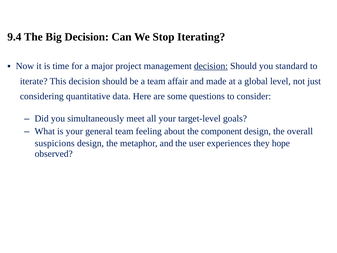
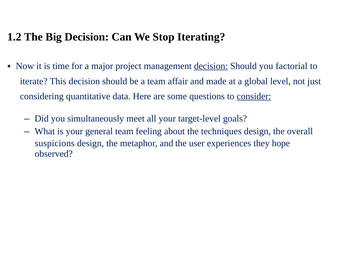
9.4: 9.4 -> 1.2 (14, 37)
standard: standard -> factorial (292, 66)
consider underline: none -> present (254, 96)
component: component -> techniques (221, 131)
